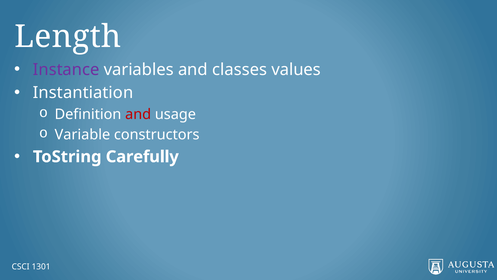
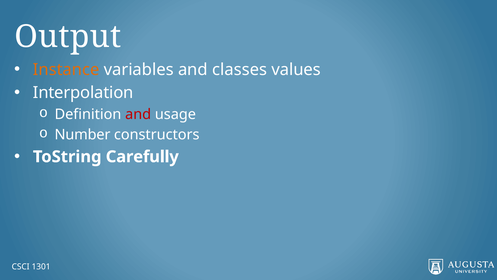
Length: Length -> Output (68, 37)
Instance colour: purple -> orange (66, 70)
Instantiation: Instantiation -> Interpolation (83, 93)
Variable: Variable -> Number (82, 134)
